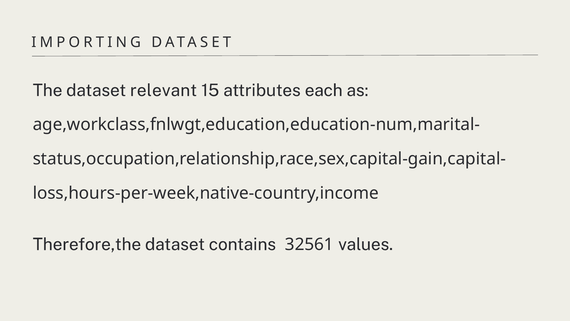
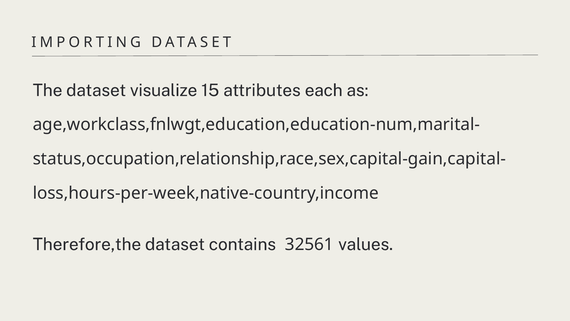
relevant: relevant -> visualize (164, 90)
